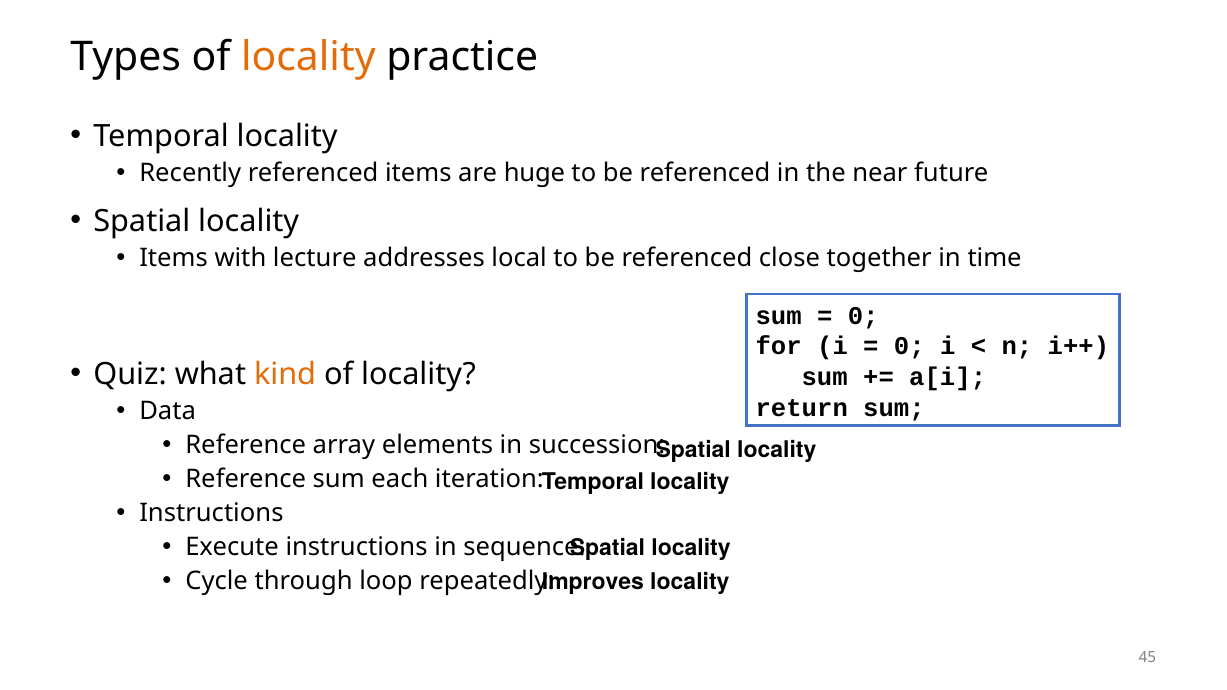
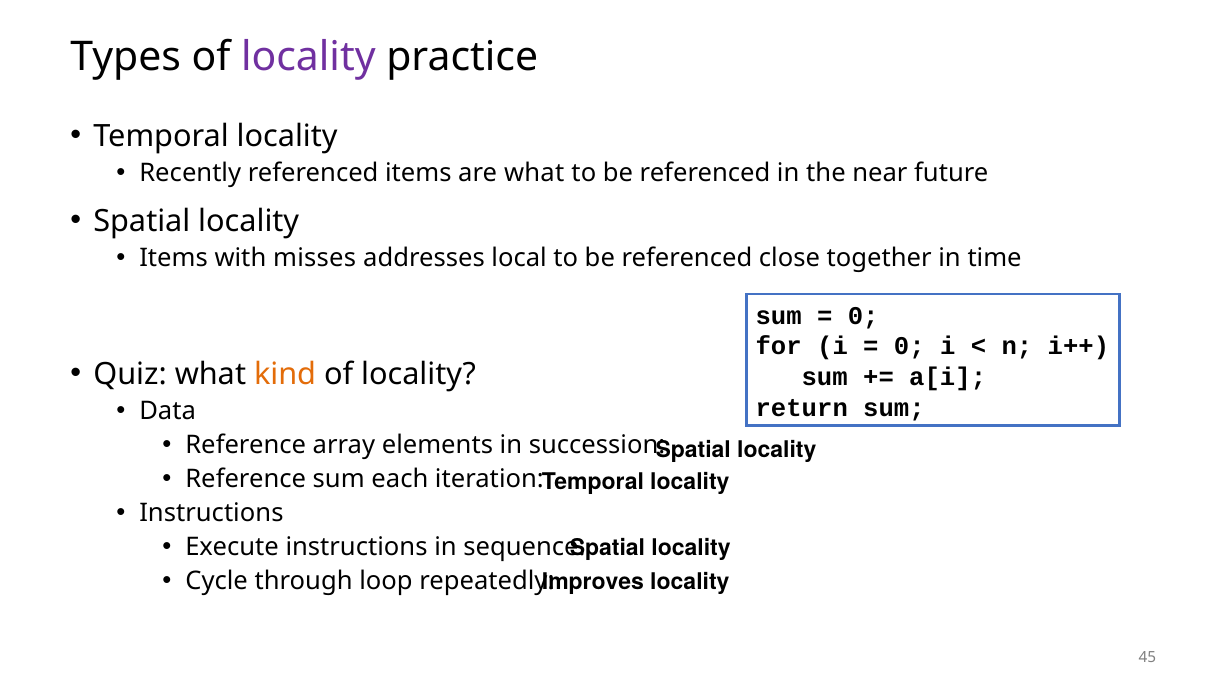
locality colour: orange -> purple (308, 57)
are huge: huge -> what (534, 173)
lecture: lecture -> misses (315, 258)
